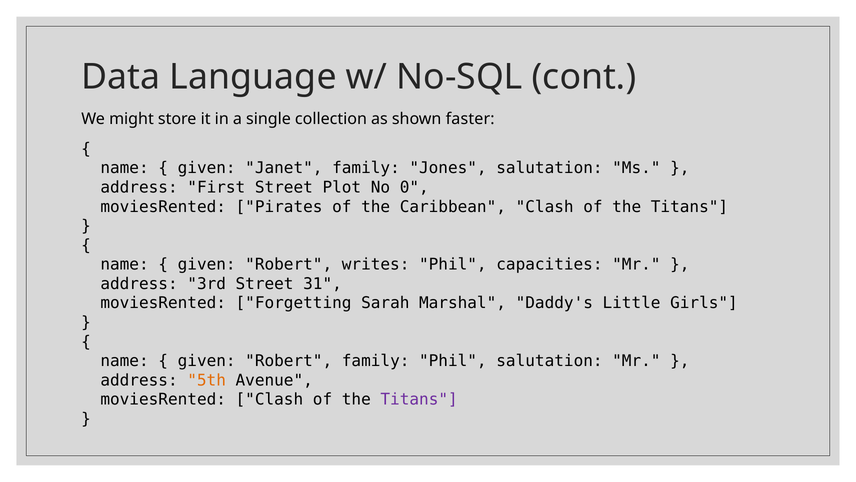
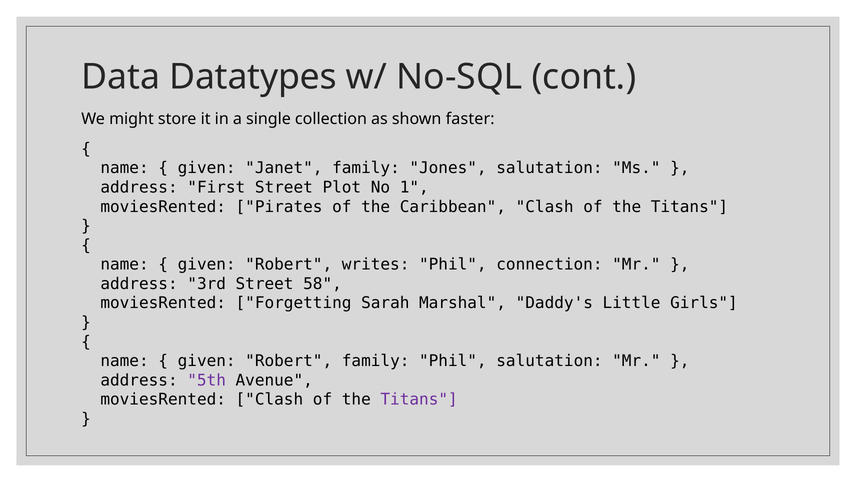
Language: Language -> Datatypes (253, 77)
0: 0 -> 1 (414, 187)
capacities: capacities -> connection (549, 264)
31: 31 -> 58 (323, 284)
5th colour: orange -> purple (207, 380)
